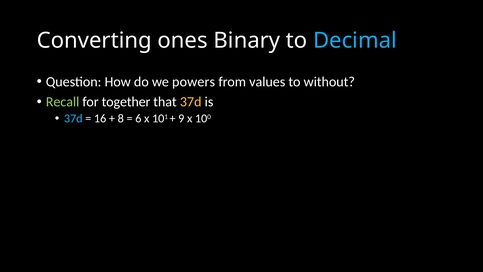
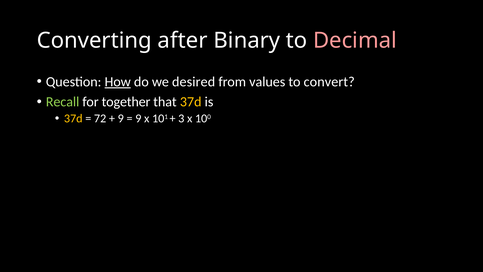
ones: ones -> after (183, 41)
Decimal colour: light blue -> pink (355, 41)
How underline: none -> present (118, 82)
powers: powers -> desired (194, 82)
without: without -> convert (329, 82)
37d colour: light blue -> yellow (73, 119)
16: 16 -> 72 (100, 119)
8: 8 -> 9 (121, 119)
6: 6 -> 9 (138, 119)
9: 9 -> 3 (181, 119)
